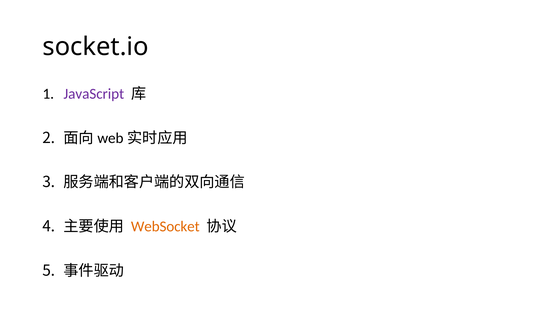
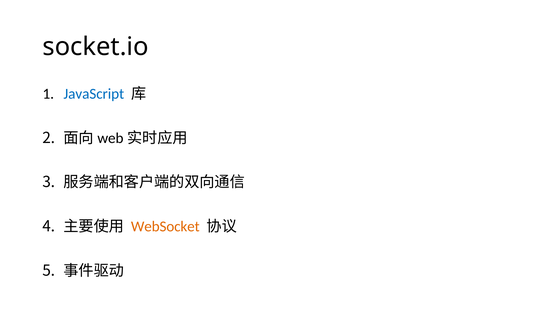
JavaScript colour: purple -> blue (94, 94)
